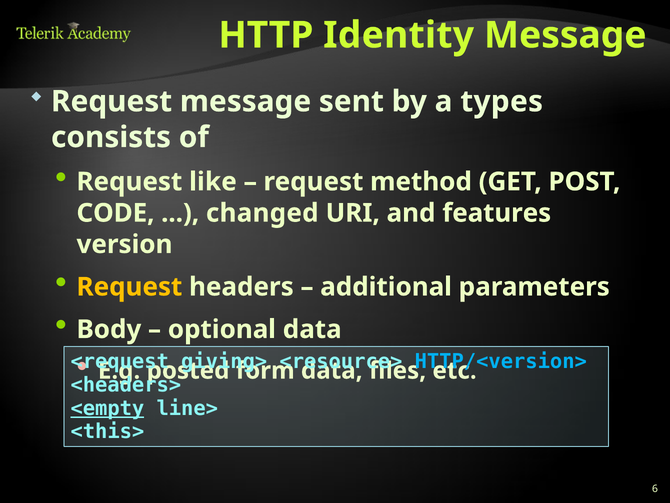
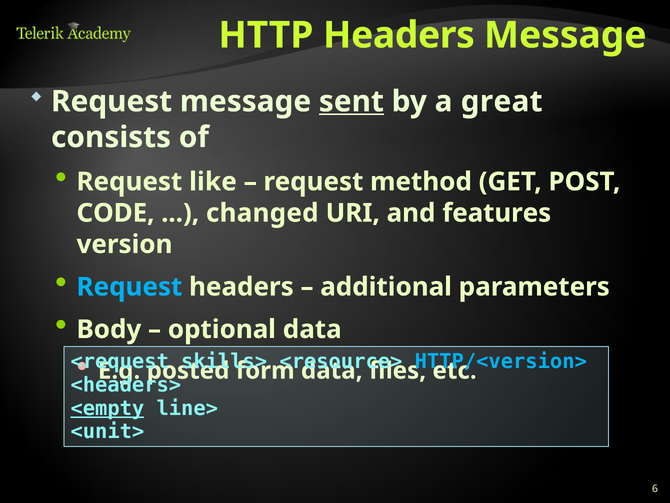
HTTP Identity: Identity -> Headers (399, 35)
sent underline: none -> present (351, 101)
types: types -> great (502, 101)
Request colour: yellow -> light blue (129, 287)
giving>: giving> -> skills> (224, 361)
<this>: <this> -> <unit> (107, 431)
